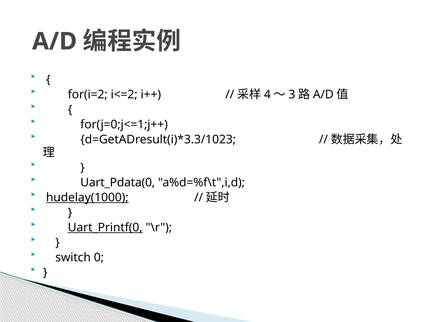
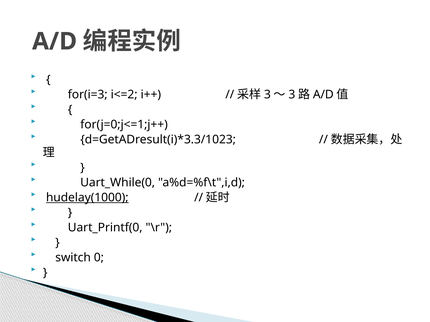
for(i=2: for(i=2 -> for(i=3 (88, 95)
4: 4 -> 3 (267, 95)
Uart_Pdata(0: Uart_Pdata(0 -> Uart_While(0 (118, 183)
Uart_Printf(0 underline: present -> none (105, 228)
